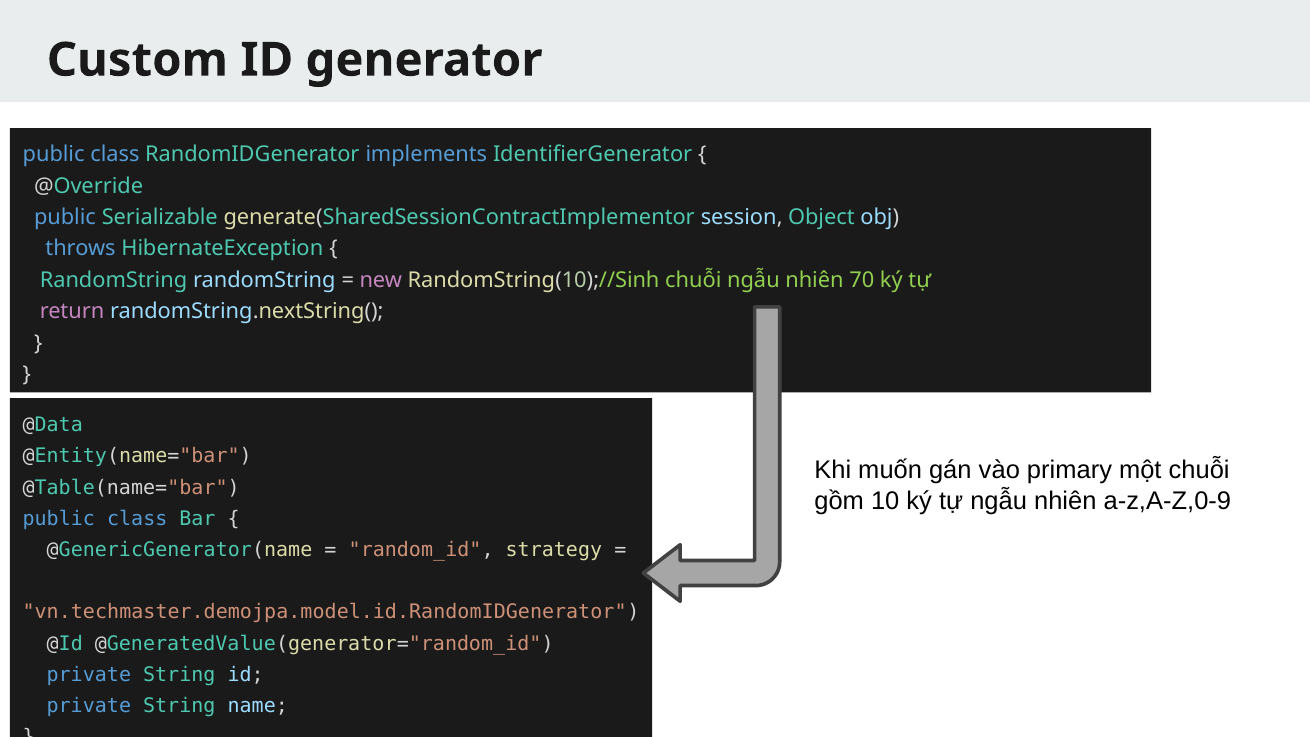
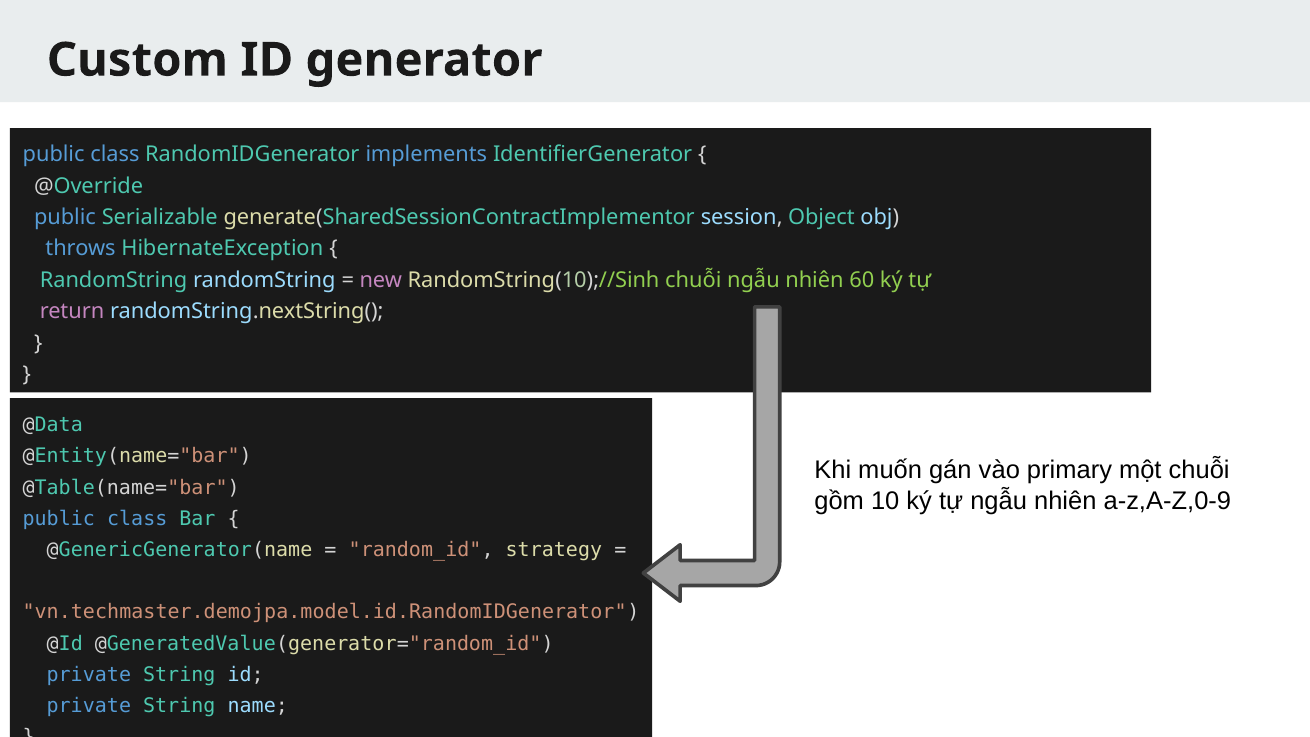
70: 70 -> 60 (862, 280)
